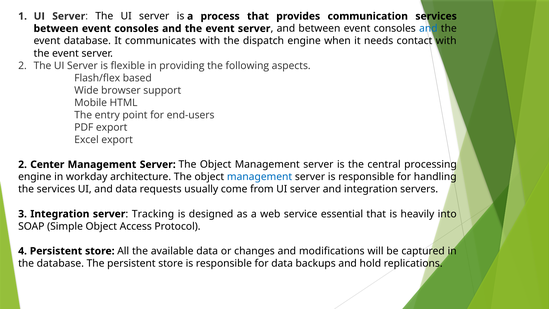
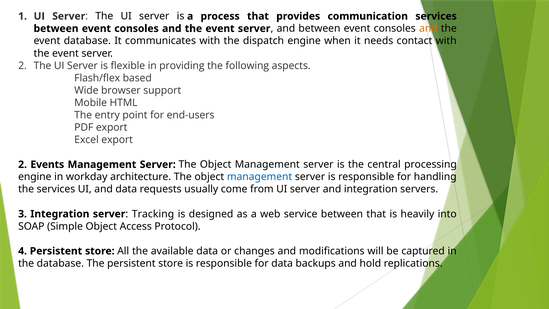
and colour: blue -> orange (428, 29)
Center: Center -> Events (47, 164)
service essential: essential -> between (342, 214)
